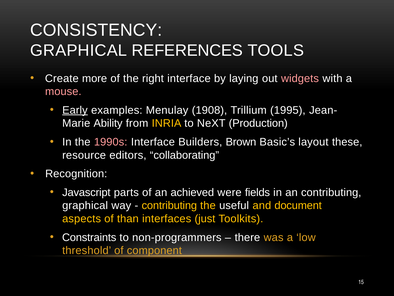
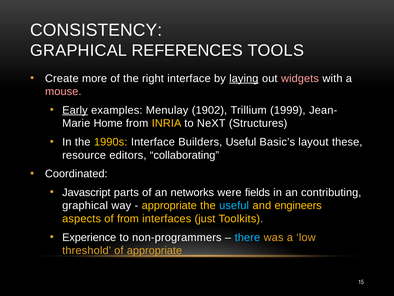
laying underline: none -> present (244, 78)
1908: 1908 -> 1902 (209, 110)
1995: 1995 -> 1999 (288, 110)
Ability: Ability -> Home (108, 123)
Production: Production -> Structures (258, 123)
1990s colour: pink -> yellow (111, 142)
Builders Brown: Brown -> Useful (241, 142)
Recognition: Recognition -> Coordinated (76, 174)
achieved: achieved -> networks (192, 192)
contributing: contributing -> appropriate (169, 205)
useful colour: white -> light blue (234, 205)
document: document -> engineers (298, 205)
of than: than -> from (128, 218)
Constraints: Constraints -> Experience (89, 237)
there colour: white -> light blue (247, 237)
of component: component -> appropriate (154, 250)
